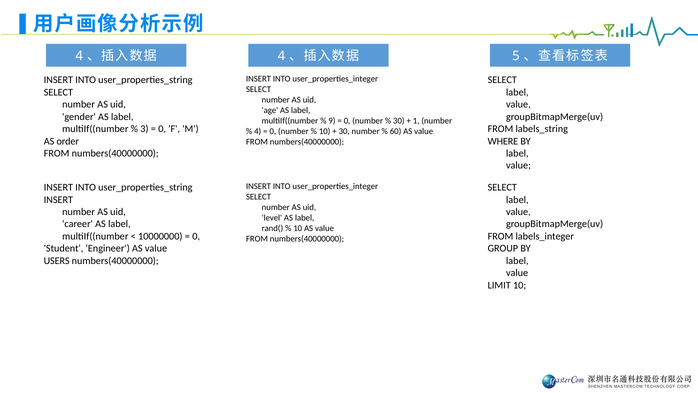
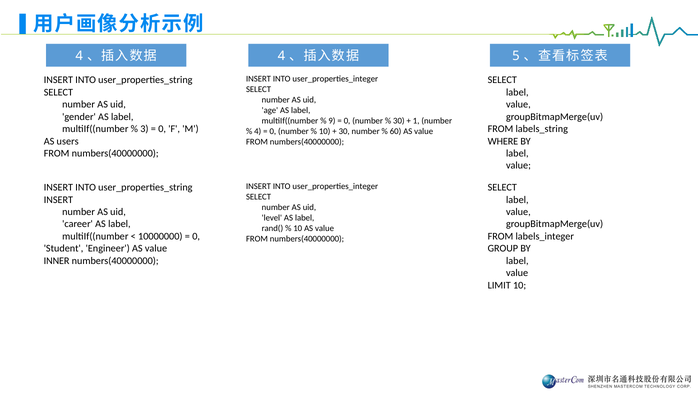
order: order -> users (68, 141)
USERS: USERS -> INNER (57, 261)
